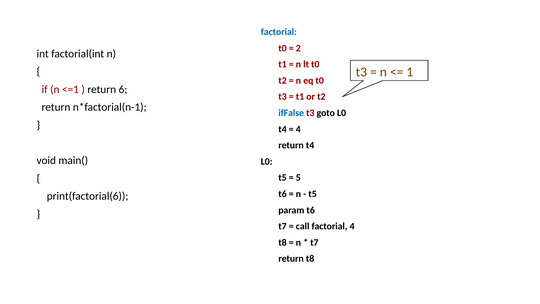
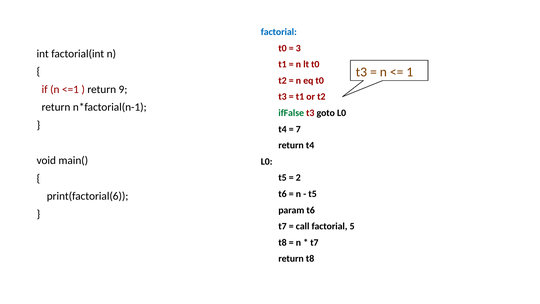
2: 2 -> 3 (298, 48)
6: 6 -> 9 (123, 89)
ifFalse colour: blue -> green (291, 113)
4: 4 -> 7 (298, 129)
5: 5 -> 2 (298, 178)
factorial 4: 4 -> 5 (352, 226)
